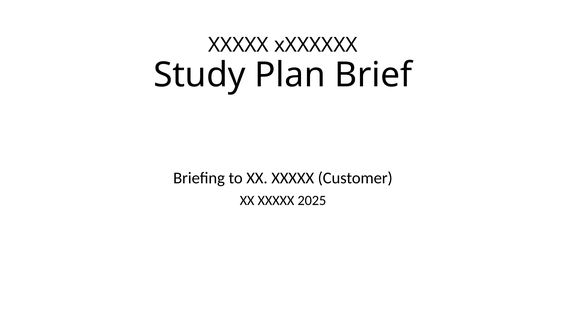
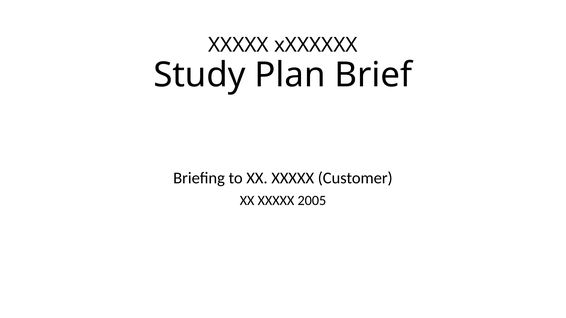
2025: 2025 -> 2005 (312, 201)
